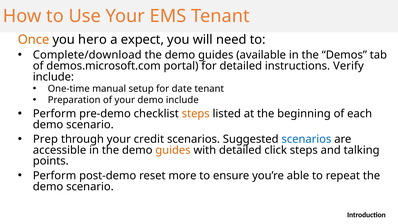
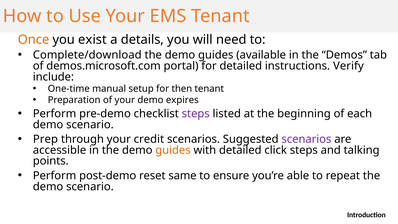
hero: hero -> exist (93, 40)
expect: expect -> details (142, 40)
date: date -> then (182, 89)
demo include: include -> expires (182, 100)
steps colour: orange -> purple (196, 114)
scenarios colour: blue -> purple (306, 139)
more: more -> same (182, 176)
